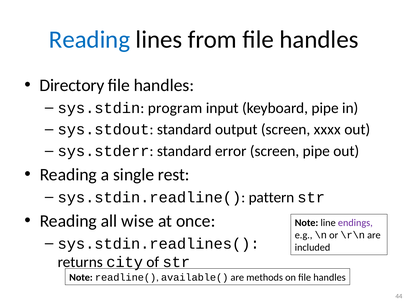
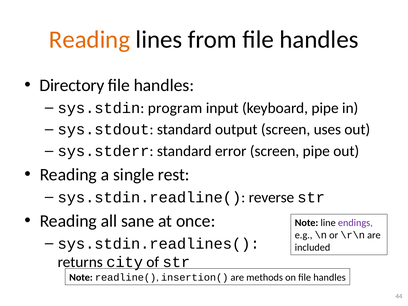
Reading colour: blue -> orange (90, 39)
xxxx: xxxx -> uses (327, 130)
pattern: pattern -> reverse (271, 197)
wise: wise -> sane (138, 221)
available(: available( -> insertion( (195, 277)
